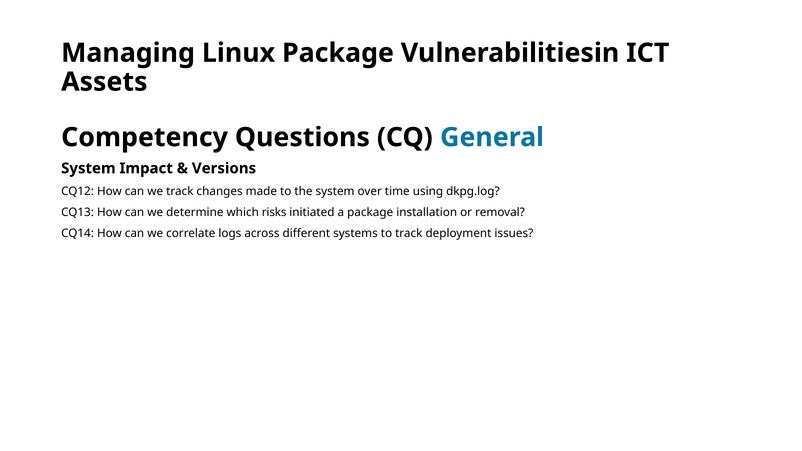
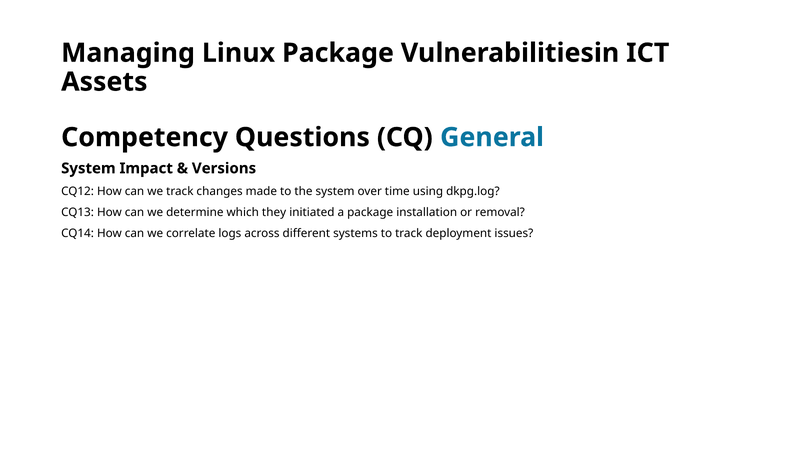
risks: risks -> they (274, 212)
